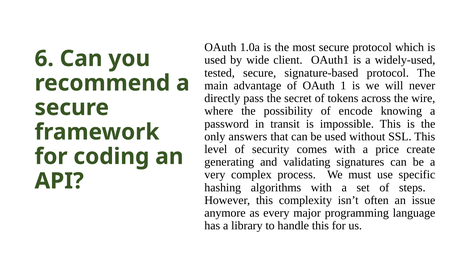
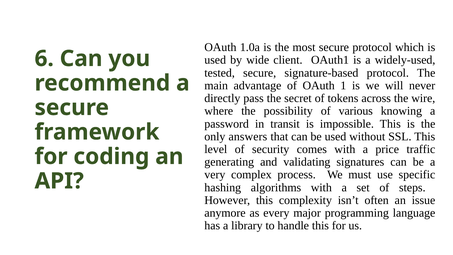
encode: encode -> various (356, 111)
create: create -> traffic (421, 149)
